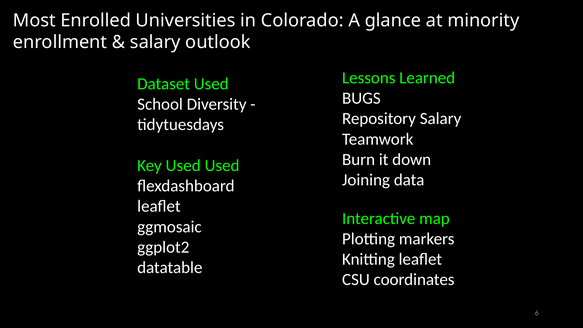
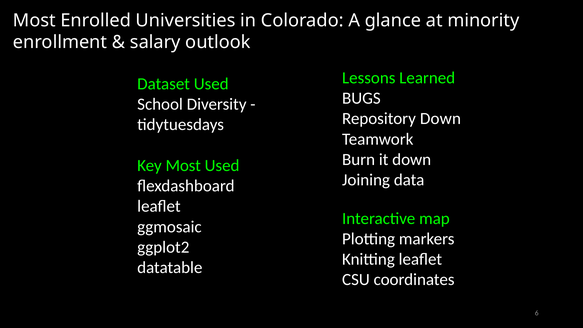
Repository Salary: Salary -> Down (440, 119)
Key Used: Used -> Most (183, 165)
